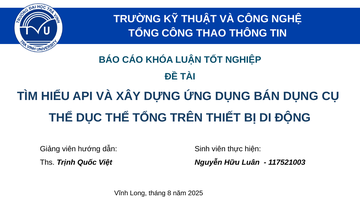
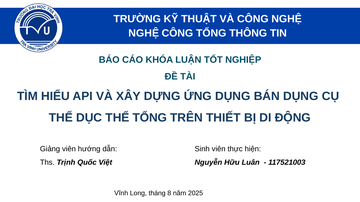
TỔNG: TỔNG -> NGHỆ (144, 33)
CÔNG THAO: THAO -> TỔNG (211, 33)
